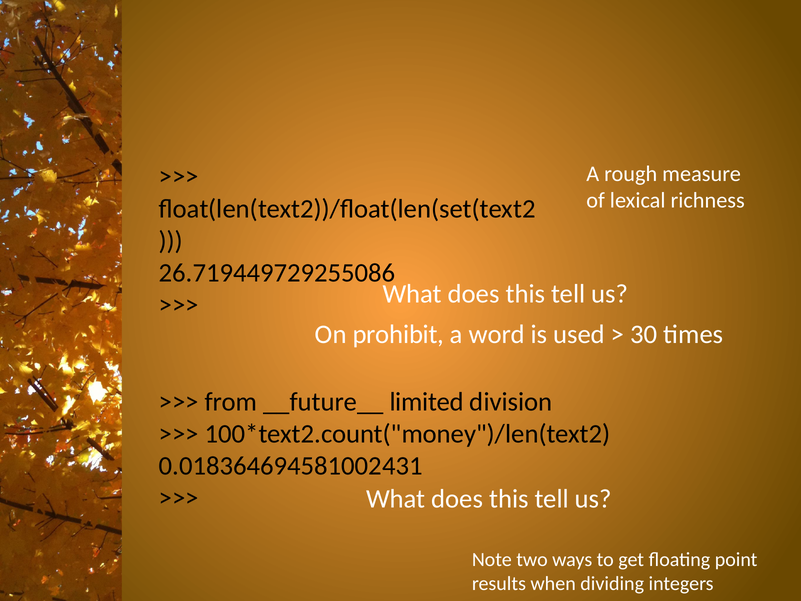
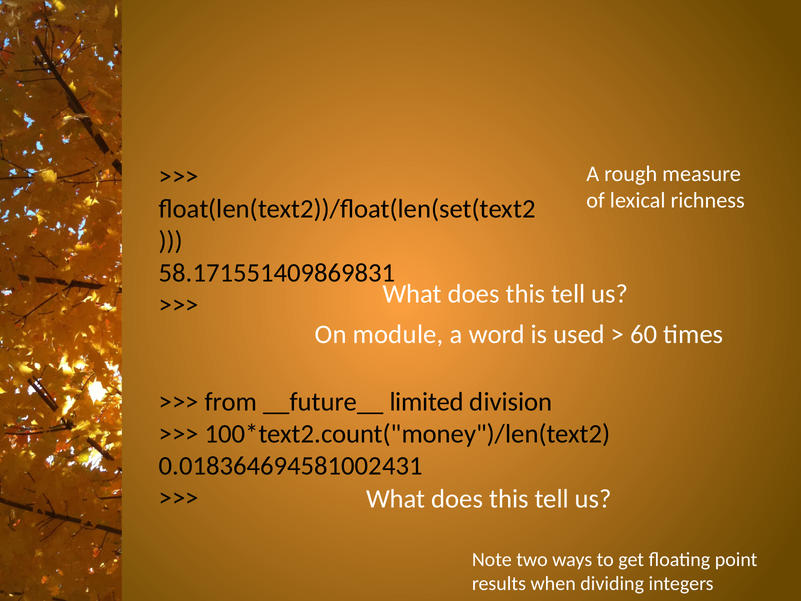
26.719449729255086: 26.719449729255086 -> 58.171551409869831 (277, 273)
prohibit: prohibit -> module (398, 334)
30: 30 -> 60 (644, 334)
